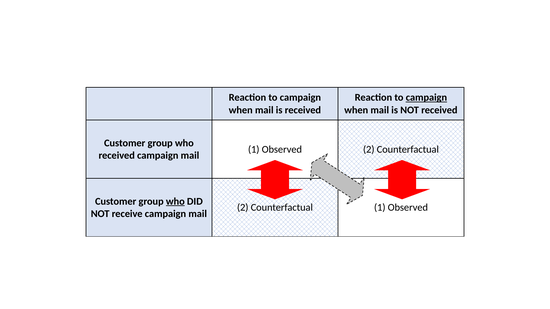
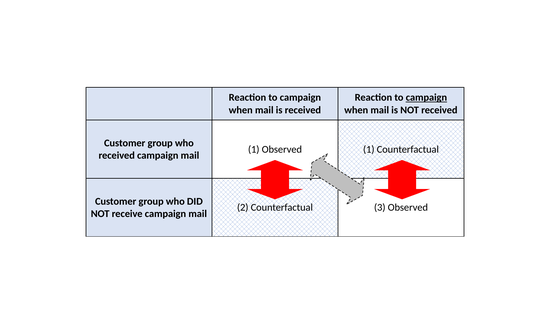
Observed 2: 2 -> 1 (369, 149)
who underline: present -> none (175, 202)
Counterfactual 1: 1 -> 3 (380, 208)
